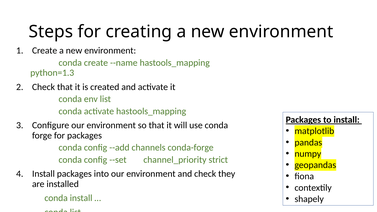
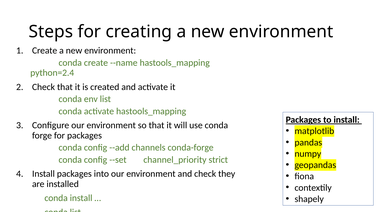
python=1.3: python=1.3 -> python=2.4 (52, 73)
